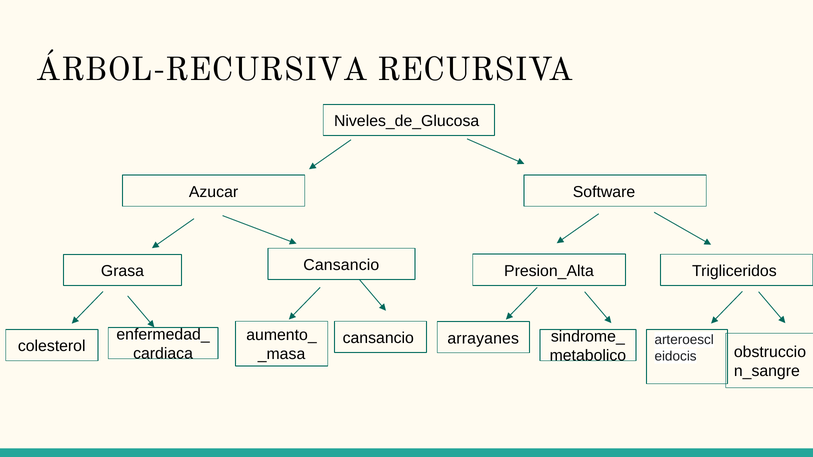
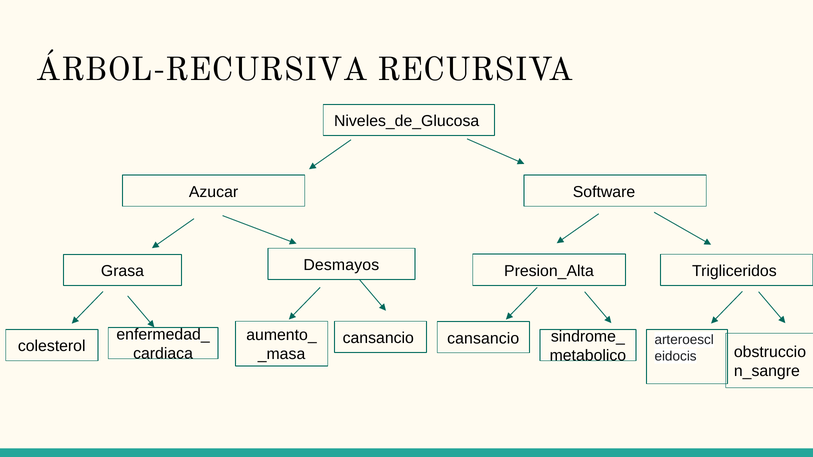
Grasa Cansancio: Cansancio -> Desmayos (341, 265)
cansancio arrayanes: arrayanes -> cansancio (483, 339)
